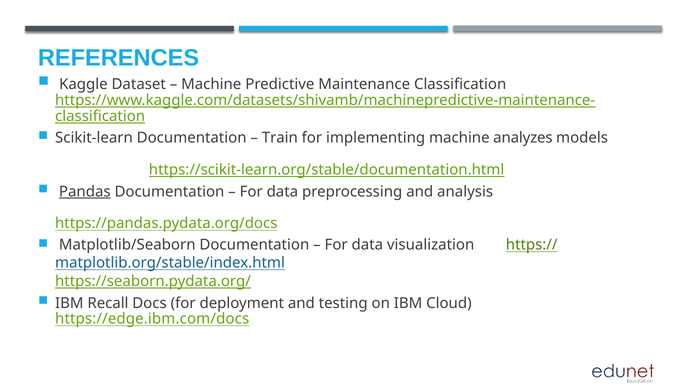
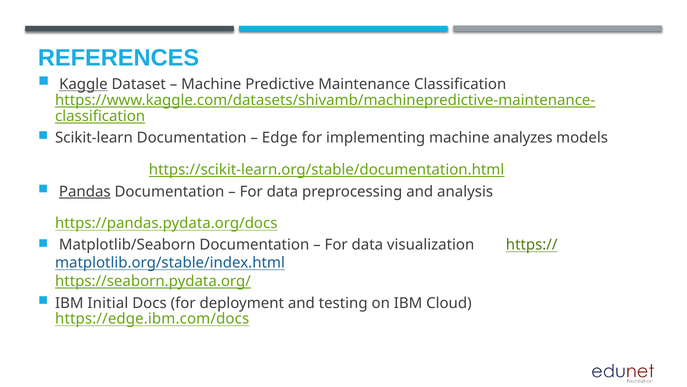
Kaggle underline: none -> present (83, 84)
Train: Train -> Edge (280, 138)
Recall: Recall -> Initial (108, 303)
